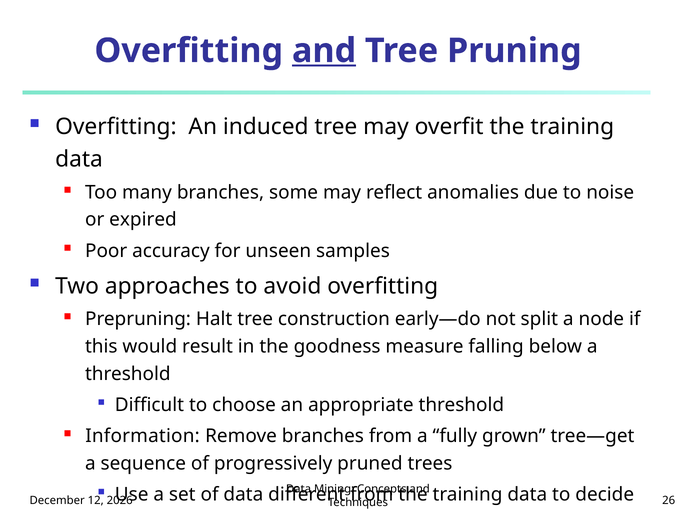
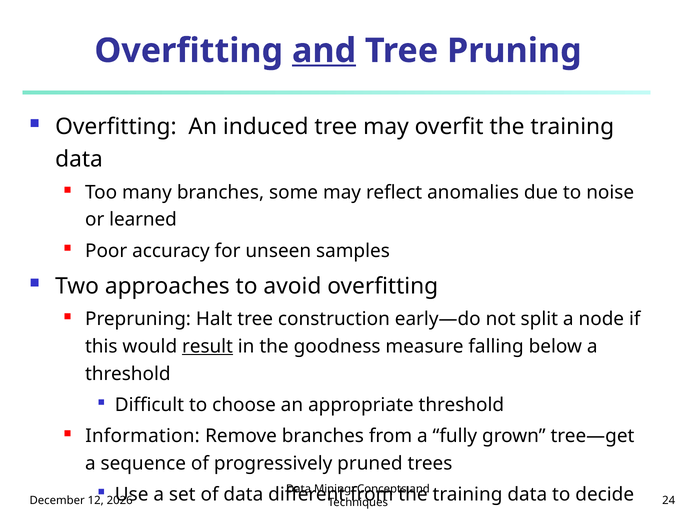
expired: expired -> learned (143, 220)
result underline: none -> present (207, 346)
26: 26 -> 24 (669, 500)
